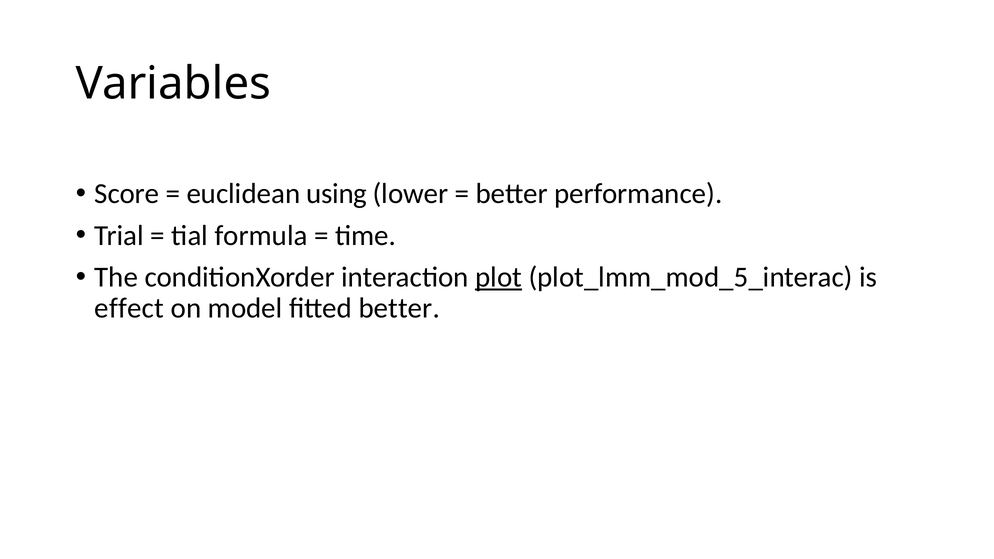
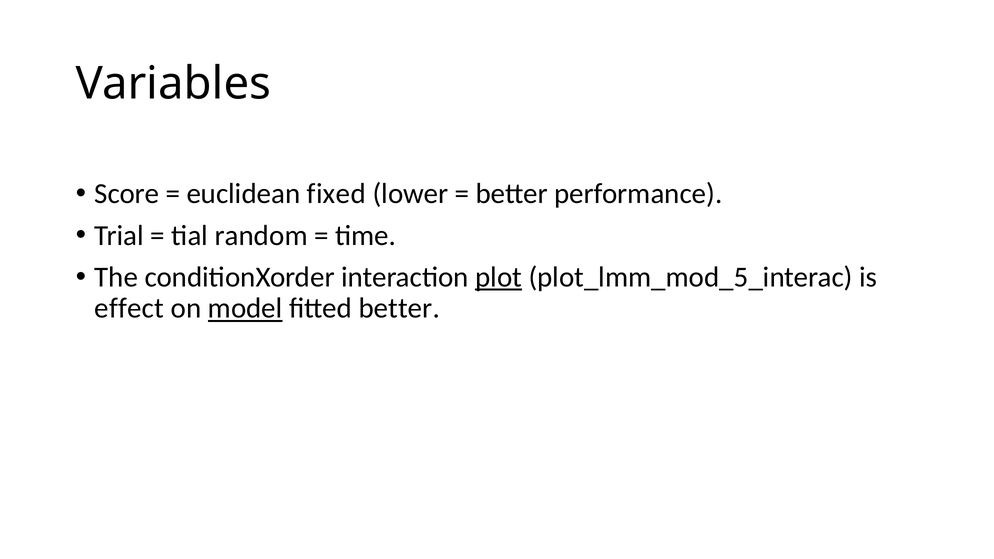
using: using -> fixed (336, 194)
formula: formula -> random (261, 236)
model underline: none -> present (245, 308)
